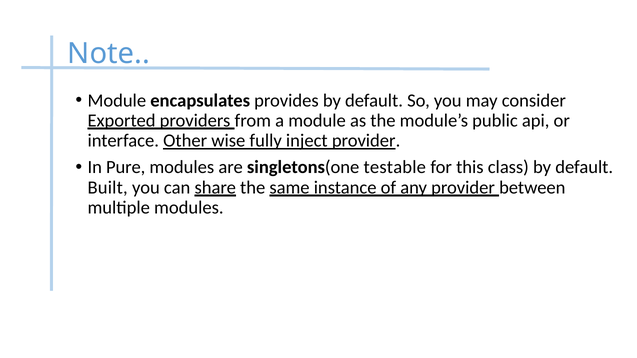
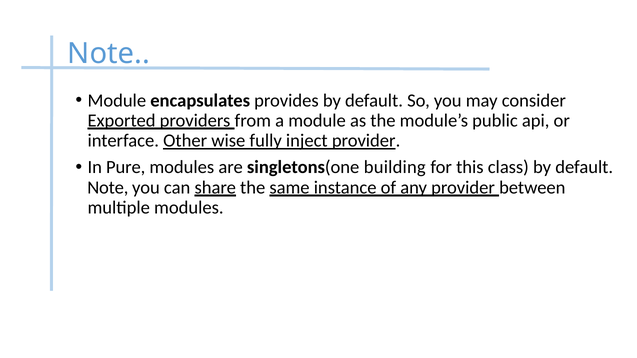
testable: testable -> building (395, 167)
Built: Built -> Note (108, 188)
